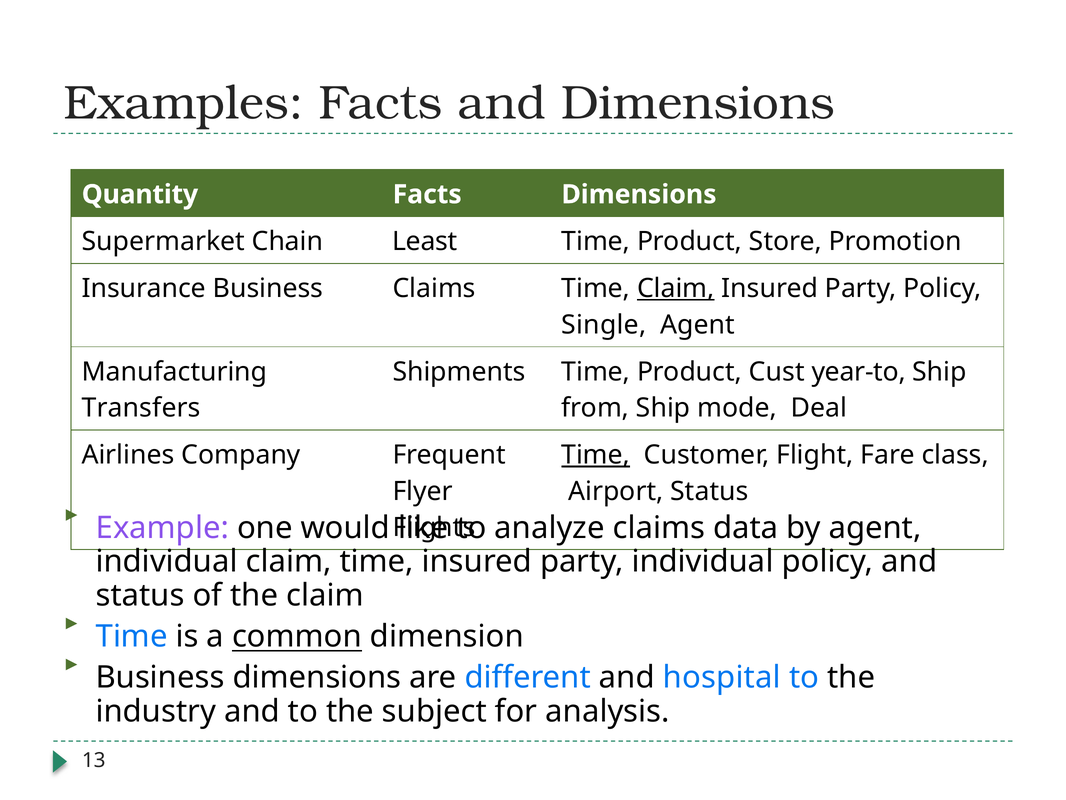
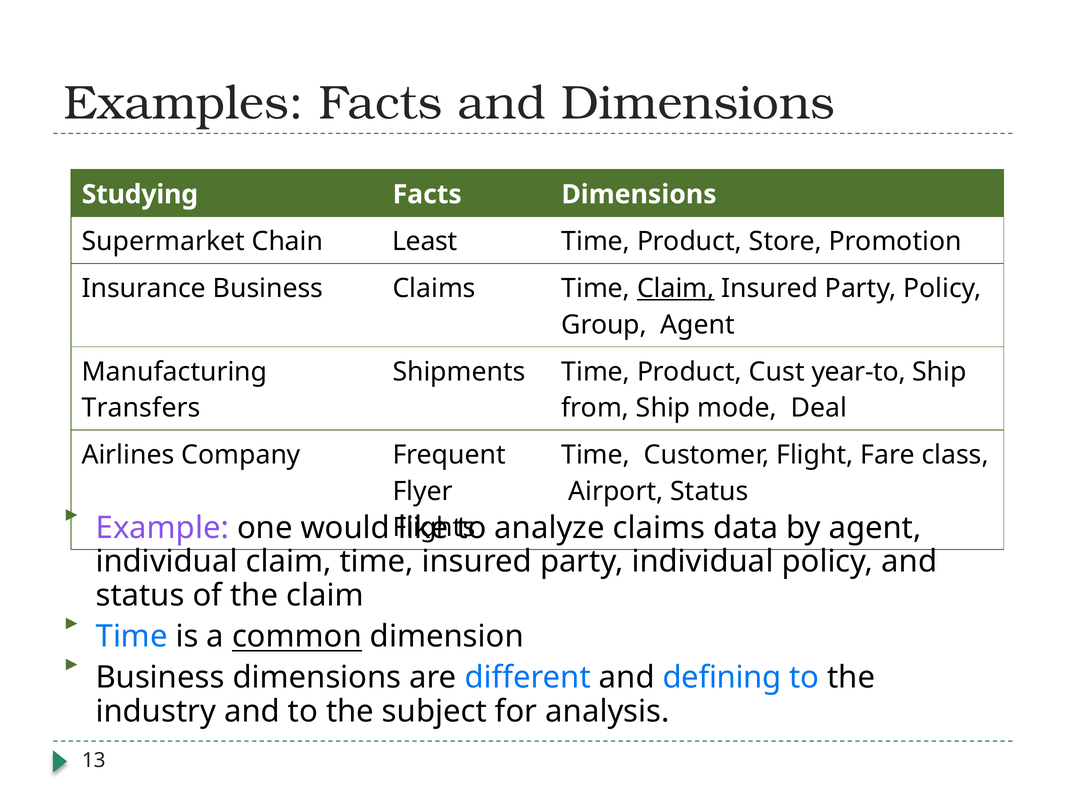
Quantity: Quantity -> Studying (140, 194)
Single: Single -> Group (604, 325)
Time underline: present -> none (596, 455)
hospital: hospital -> defining (722, 677)
